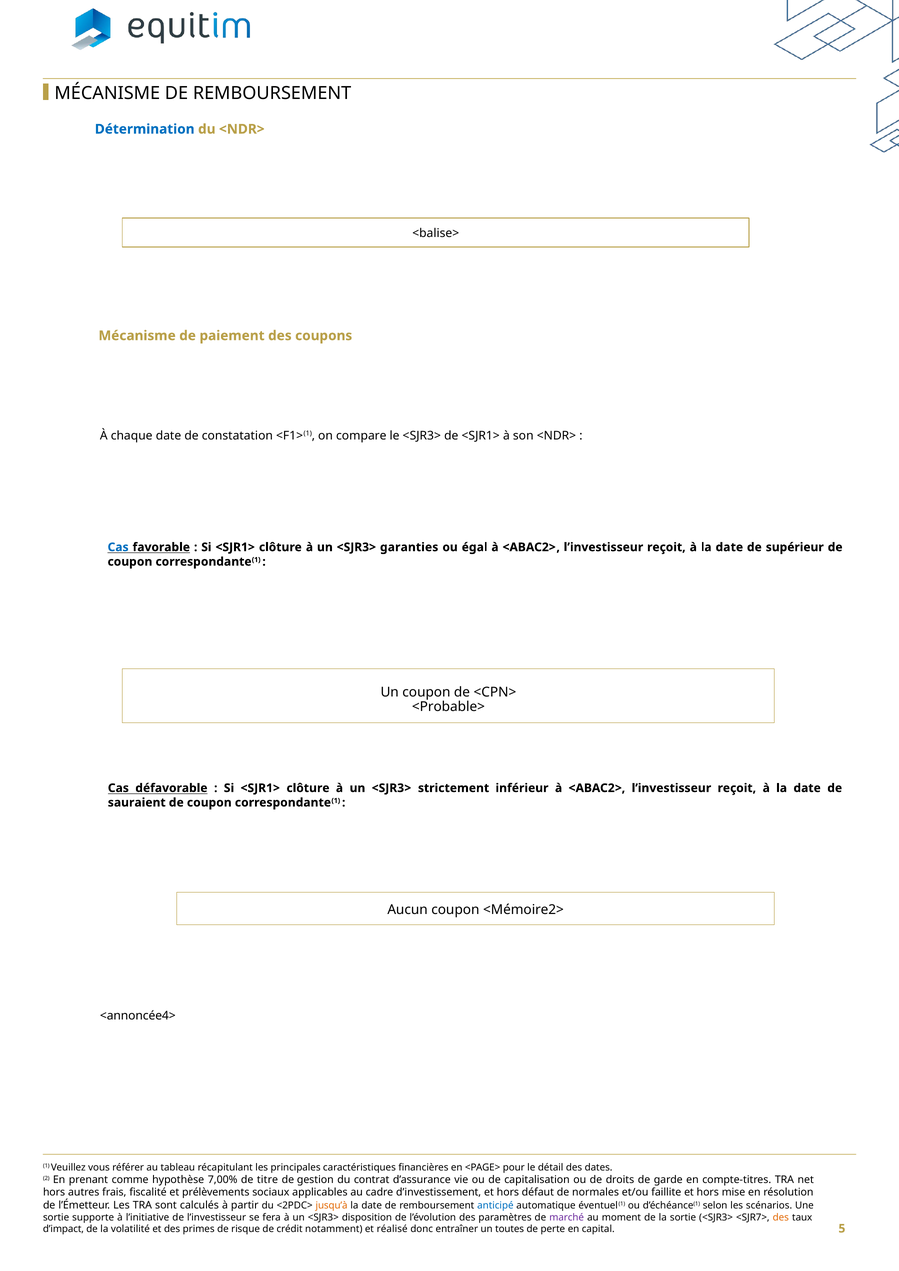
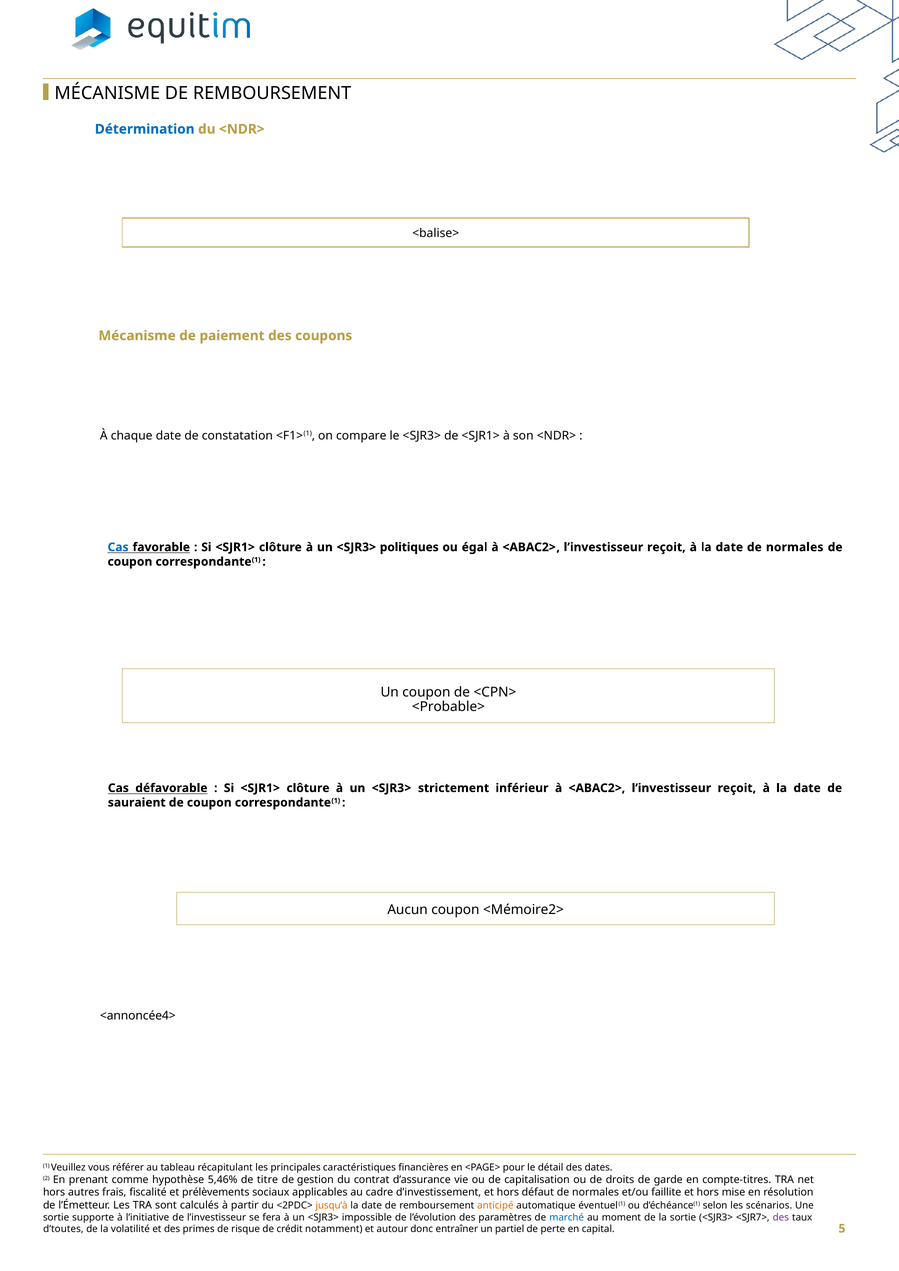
garanties: garanties -> politiques (409, 547)
date de supérieur: supérieur -> normales (795, 547)
7,00%: 7,00% -> 5,46% (223, 1180)
anticipé colour: blue -> orange (495, 1206)
disposition: disposition -> impossible (367, 1218)
marché colour: purple -> blue (567, 1218)
des colour: orange -> purple (781, 1218)
d’impact: d’impact -> d’toutes (63, 1230)
réalisé: réalisé -> autour (392, 1230)
toutes: toutes -> partiel (510, 1230)
